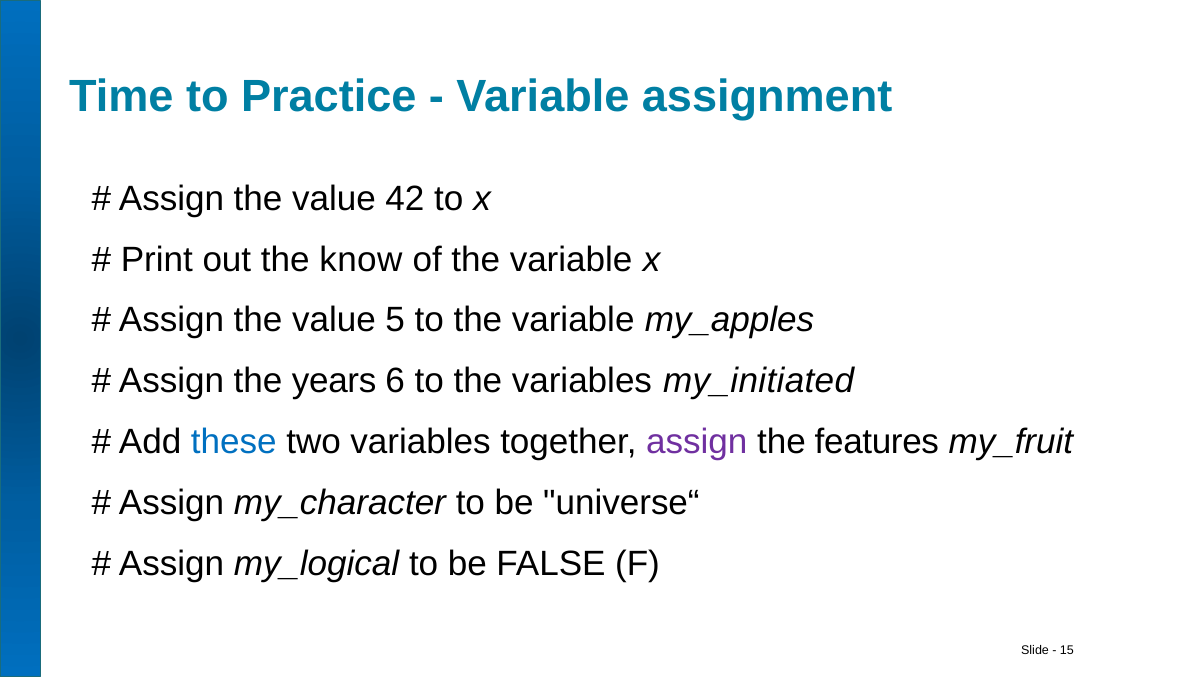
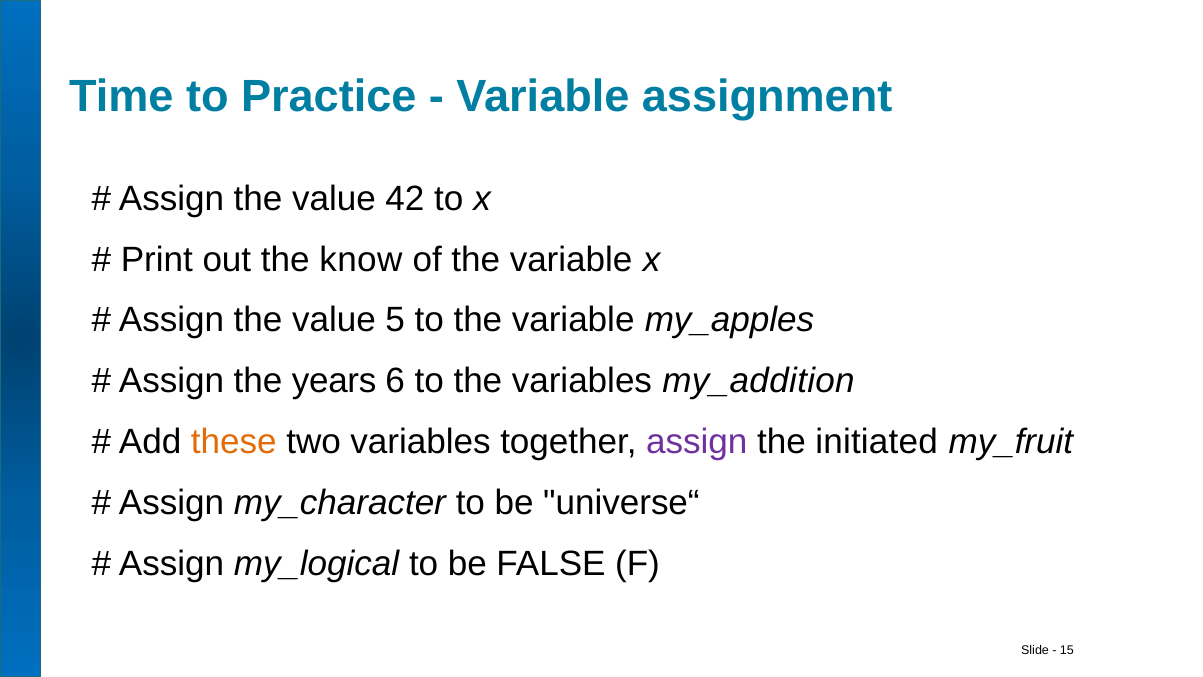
my_initiated: my_initiated -> my_addition (759, 381)
these colour: blue -> orange (234, 442)
features: features -> initiated (877, 442)
